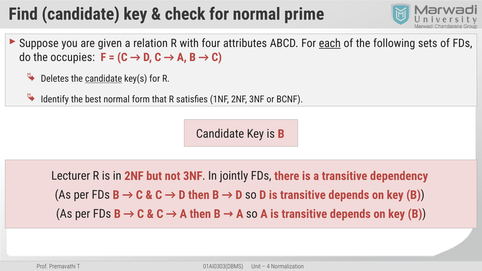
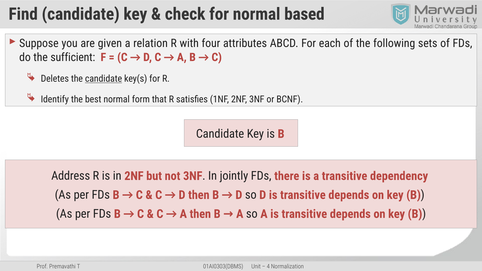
prime: prime -> based (304, 14)
each underline: present -> none (330, 43)
occupies: occupies -> sufficient (73, 57)
Lecturer: Lecturer -> Address (71, 176)
